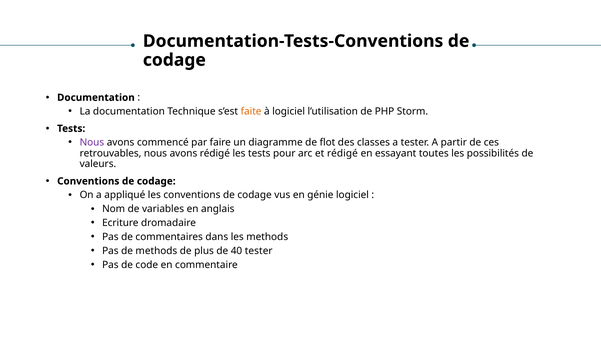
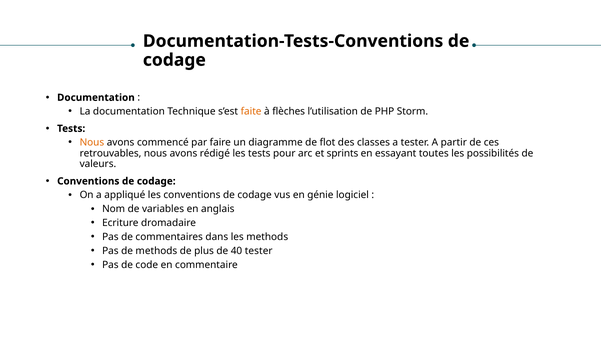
à logiciel: logiciel -> flèches (289, 112)
Nous colour: purple -> orange (92, 143)
et rédigé: rédigé -> sprints (343, 153)
